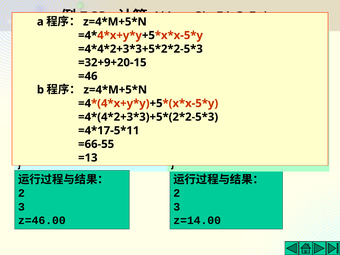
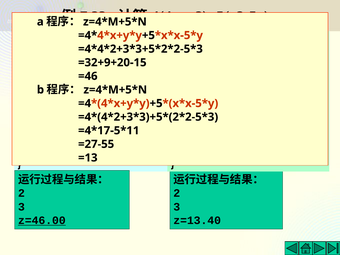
=66-55: =66-55 -> =27-55 (96, 144)
z=46.00 underline: none -> present (42, 220)
z=14.00: z=14.00 -> z=13.40 (197, 220)
